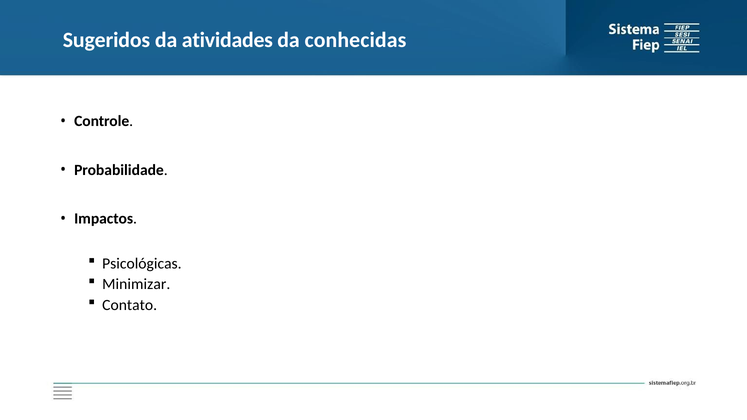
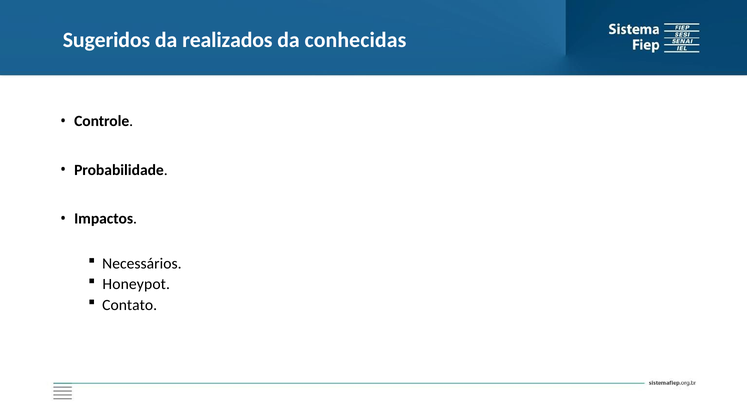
atividades: atividades -> realizados (227, 40)
Psicológicas: Psicológicas -> Necessários (142, 264)
Minimizar: Minimizar -> Honeypot (136, 284)
